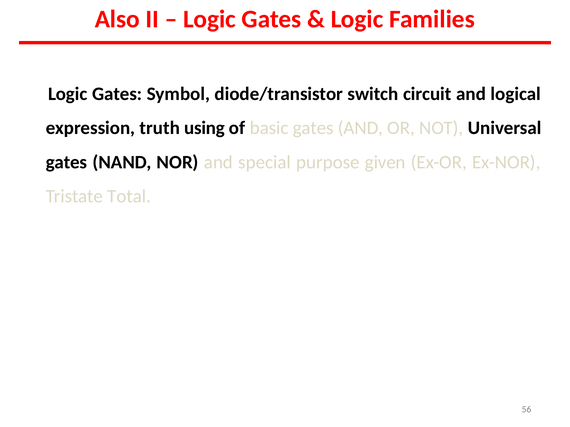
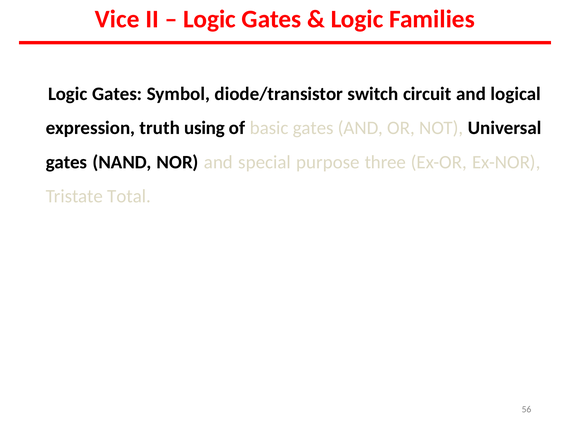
Also: Also -> Vice (117, 19)
given: given -> three (385, 162)
